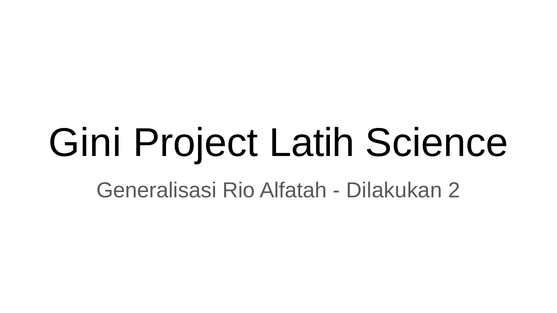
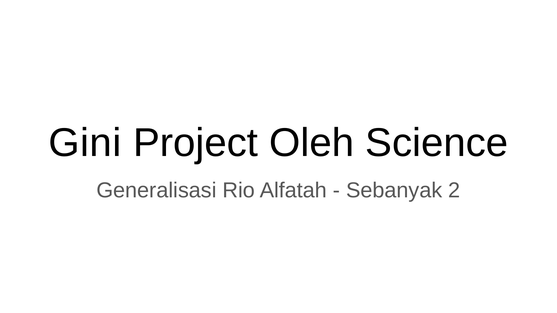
Latih: Latih -> Oleh (312, 143)
Dilakukan: Dilakukan -> Sebanyak (394, 191)
